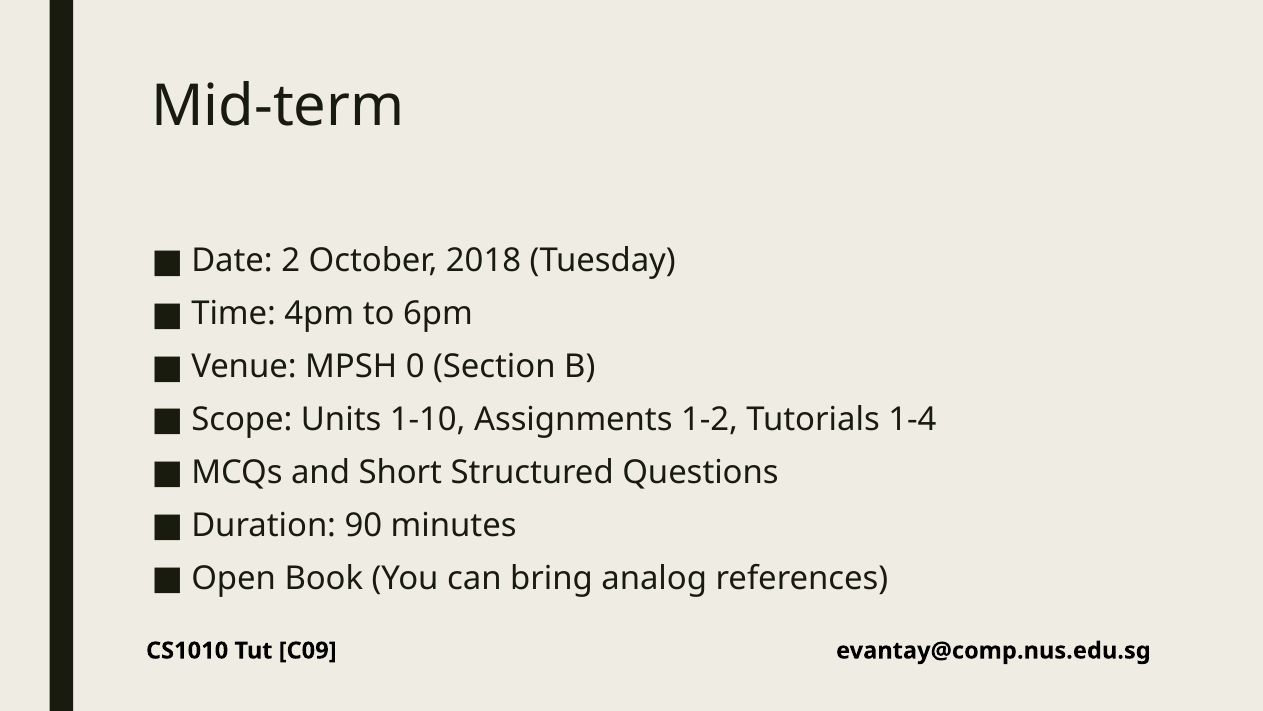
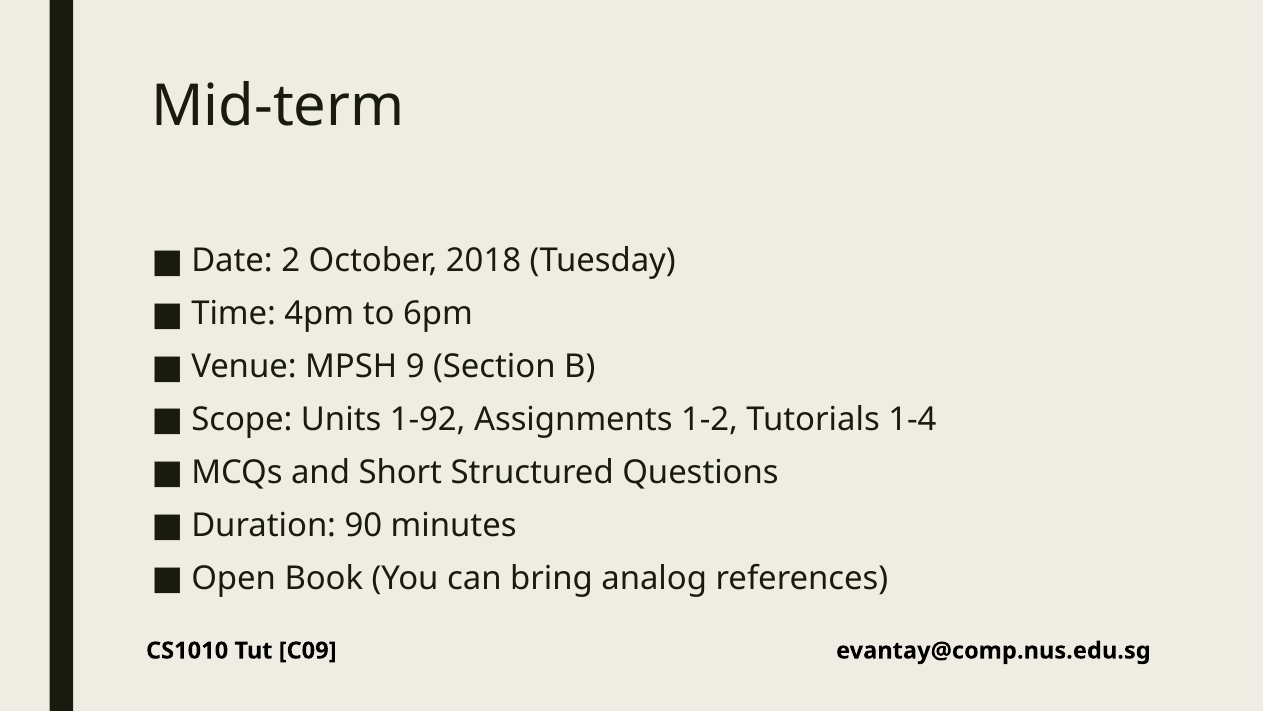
0: 0 -> 9 (415, 366)
1-10: 1-10 -> 1-92 (428, 419)
